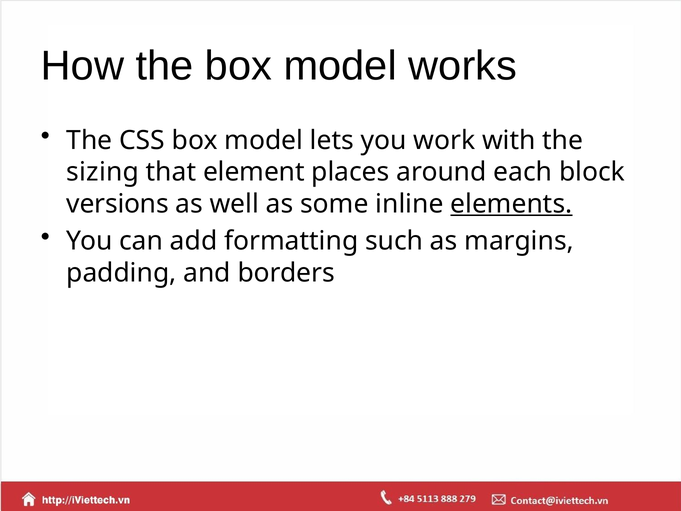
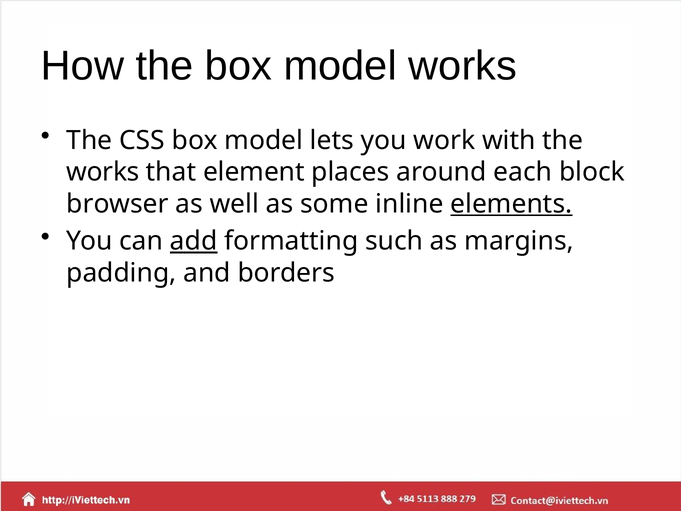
sizing: sizing -> works (103, 172)
versions: versions -> browser (118, 204)
add underline: none -> present (194, 241)
